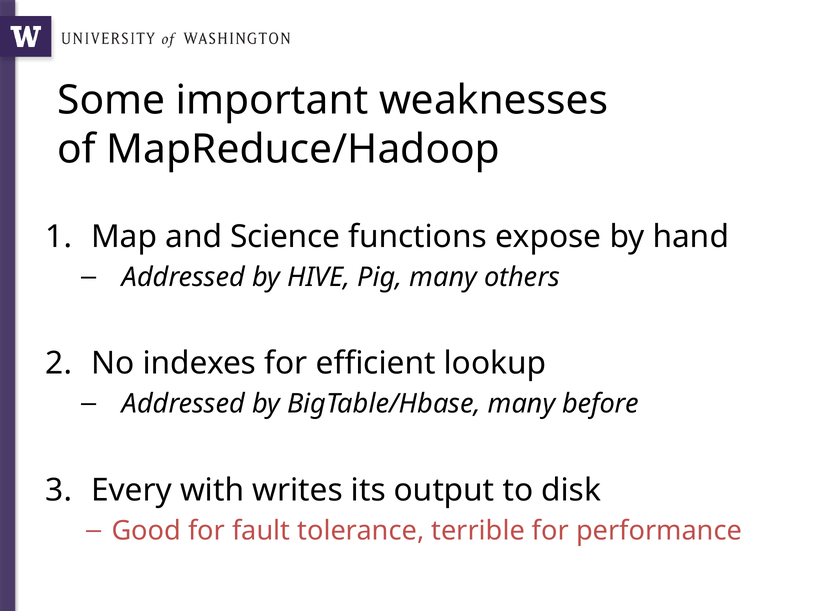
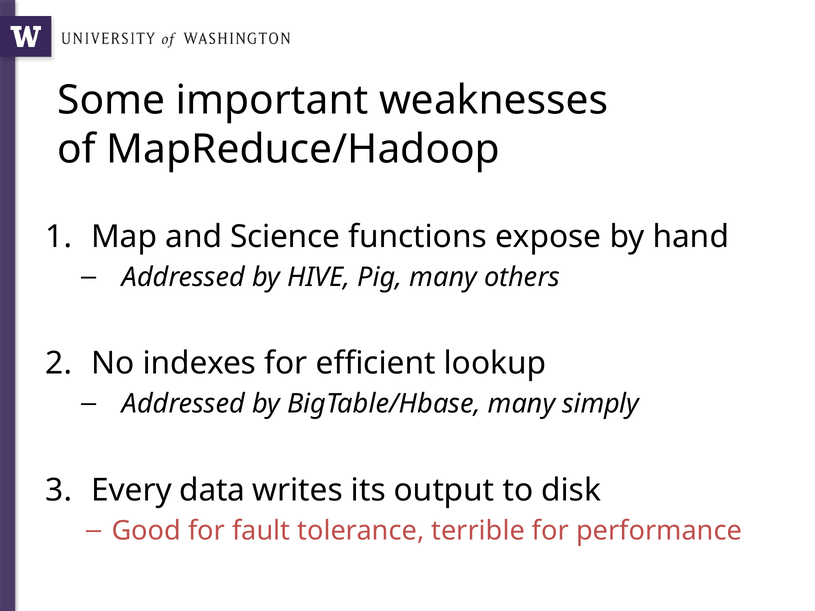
before: before -> simply (601, 404)
with: with -> data (212, 490)
